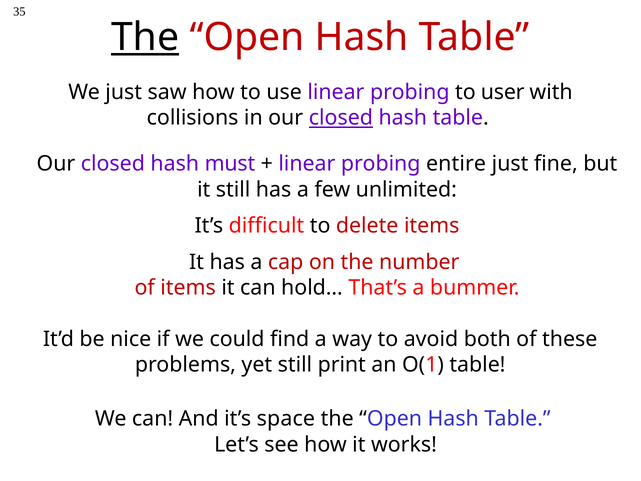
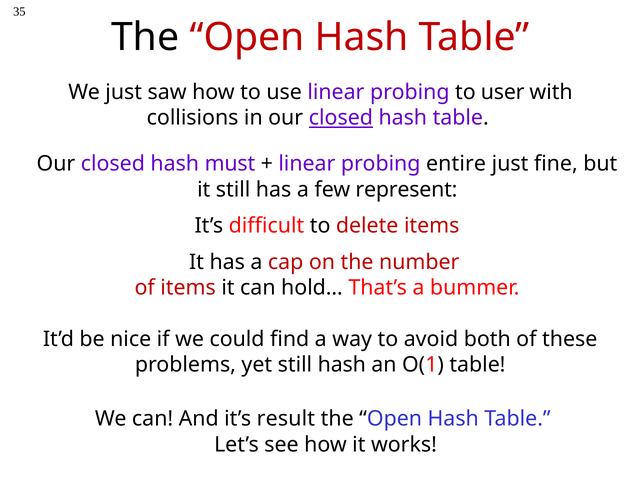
The underline: present -> none (145, 37)
unlimited: unlimited -> represent (406, 189)
still print: print -> hash (342, 365)
space: space -> result (286, 419)
